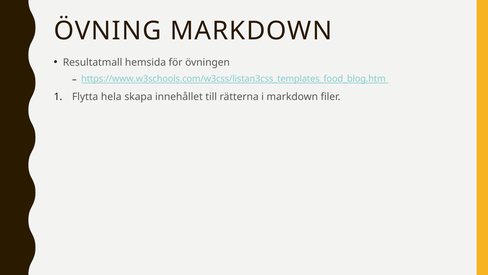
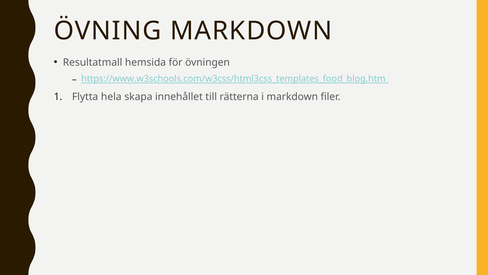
https://www.w3schools.com/w3css/listan3css_templates_food_blog.htm: https://www.w3schools.com/w3css/listan3css_templates_food_blog.htm -> https://www.w3schools.com/w3css/html3css_templates_food_blog.htm (233, 79)
